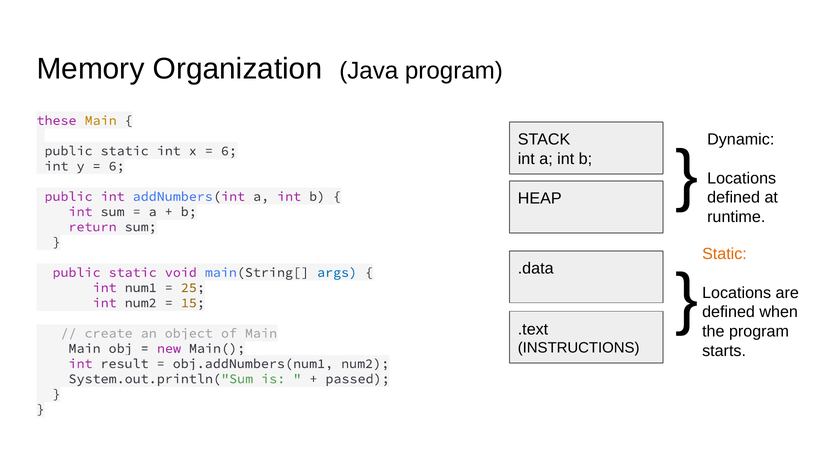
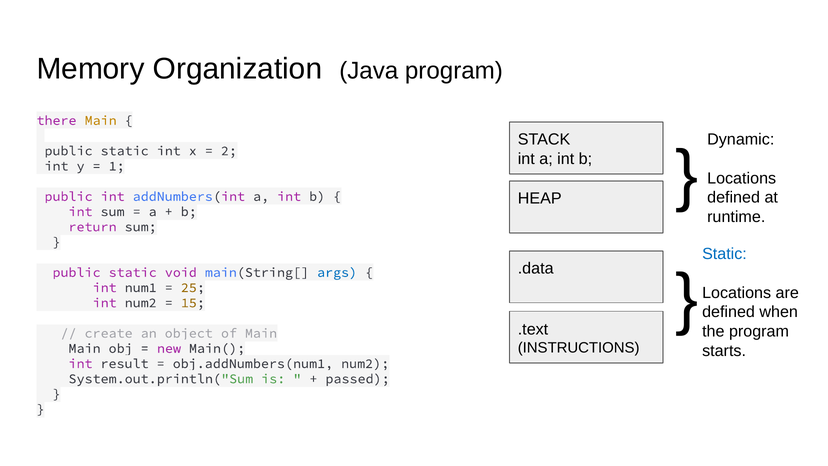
these: these -> there (56, 120)
6: 6 -> 2 (229, 151)
6: 6 -> 1 (117, 166)
Static colour: orange -> blue (724, 254)
